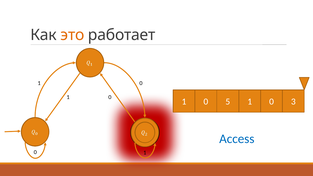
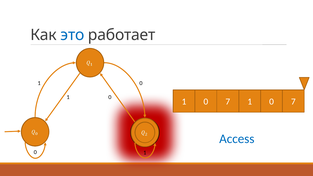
это colour: orange -> blue (72, 35)
5: 5 -> 7 (228, 102)
3: 3 -> 7 (293, 102)
